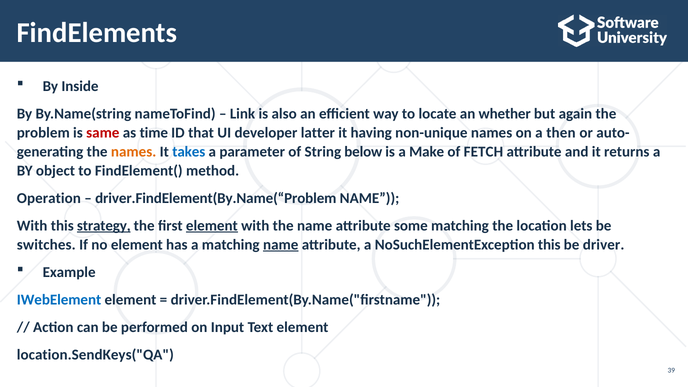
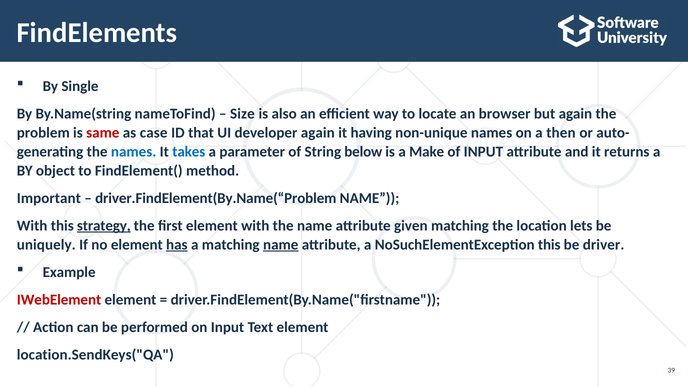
Inside: Inside -> Single (80, 86)
Link: Link -> Size (242, 114)
whether: whether -> browser (505, 114)
time: time -> case (154, 133)
developer latter: latter -> again (318, 133)
names colour: orange -> blue (134, 152)
of FETCH: FETCH -> INPUT (483, 152)
Operation: Operation -> Important (49, 198)
element underline: present -> none (212, 226)
some: some -> given (411, 226)
switches: switches -> uniquely (46, 245)
has underline: none -> present (177, 245)
IWebElement colour: blue -> red (59, 300)
